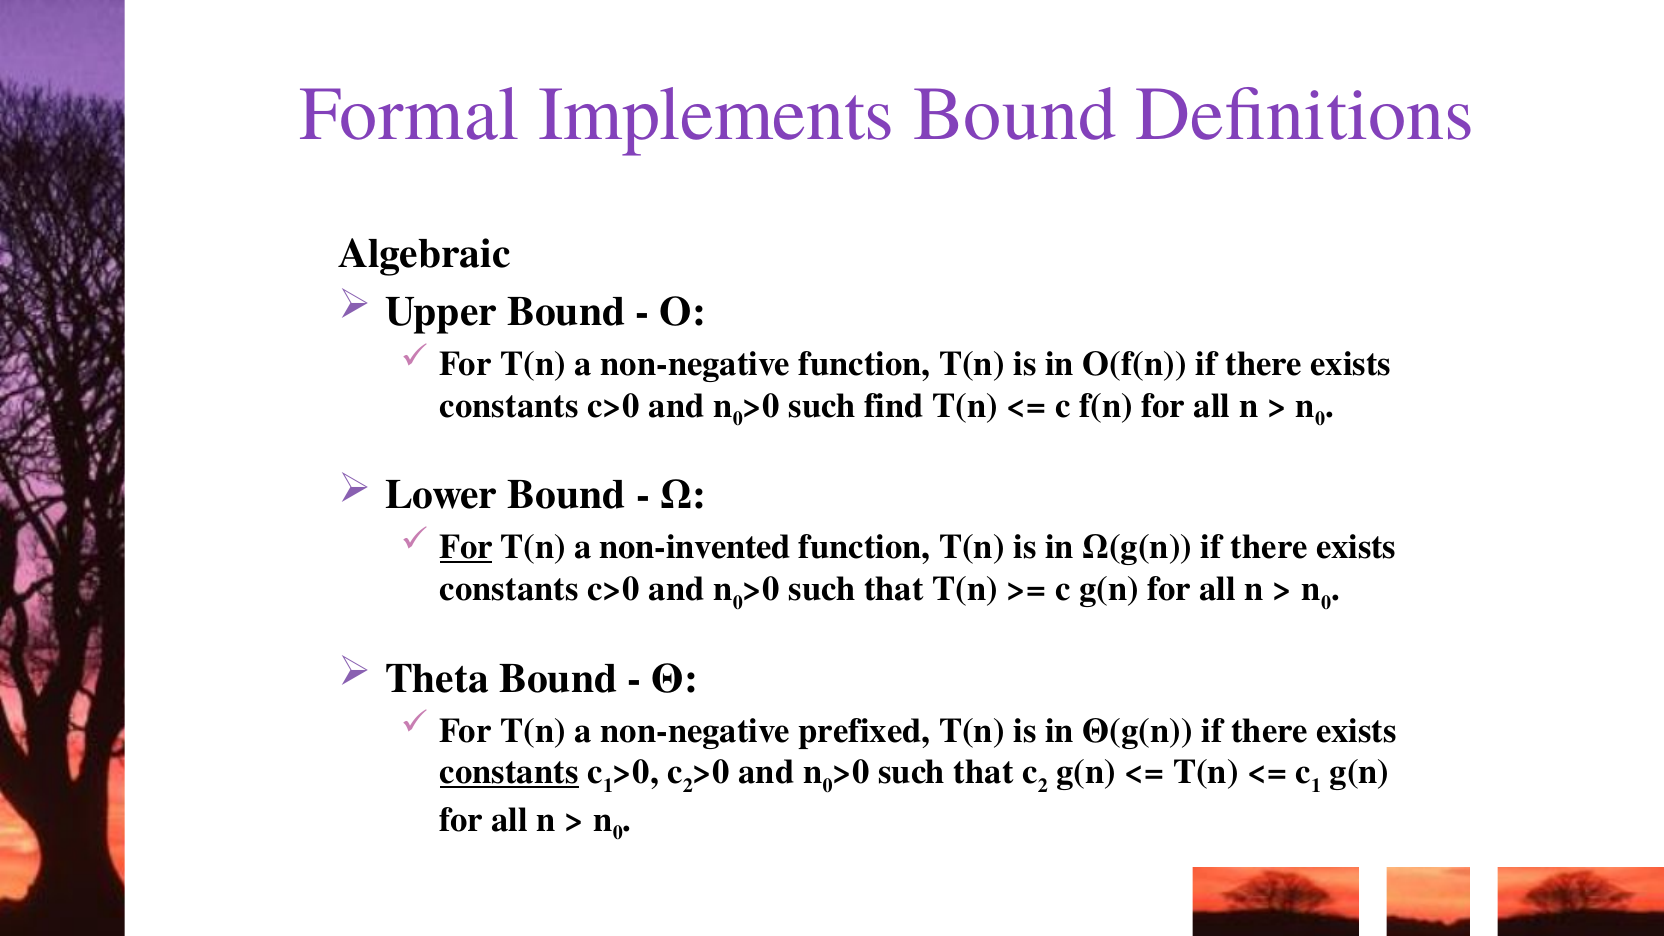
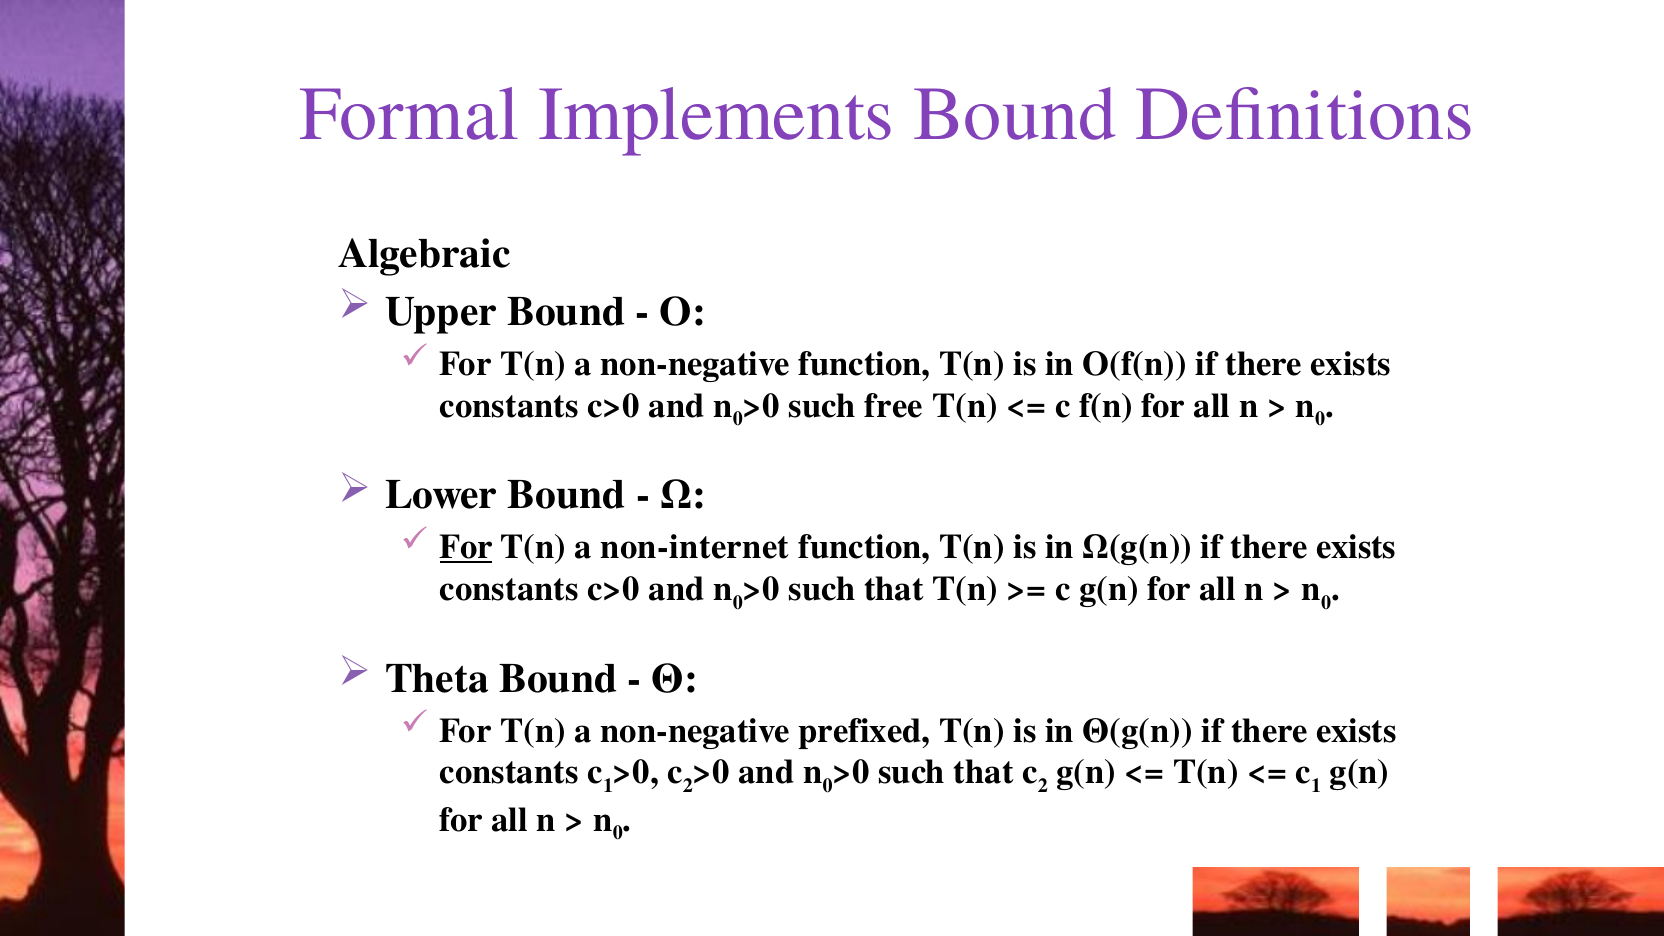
find: find -> free (894, 406)
non-invented: non-invented -> non-internet (695, 547)
constants underline: present -> none (509, 772)
